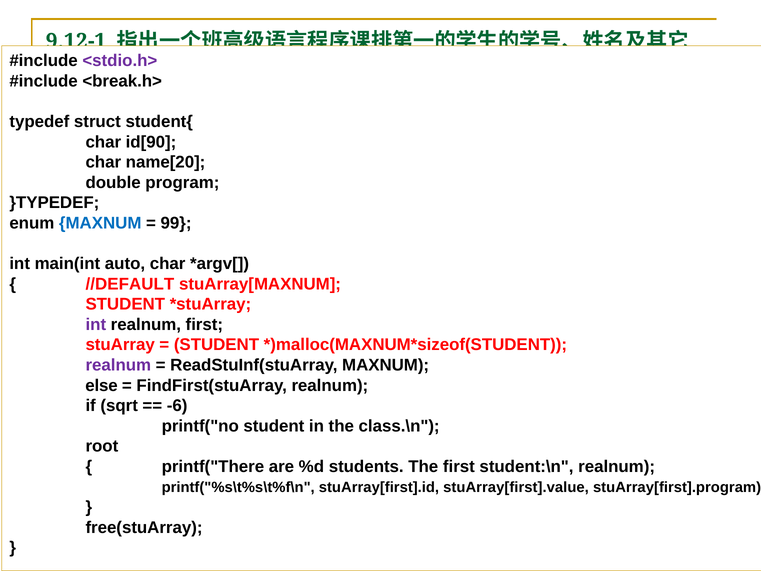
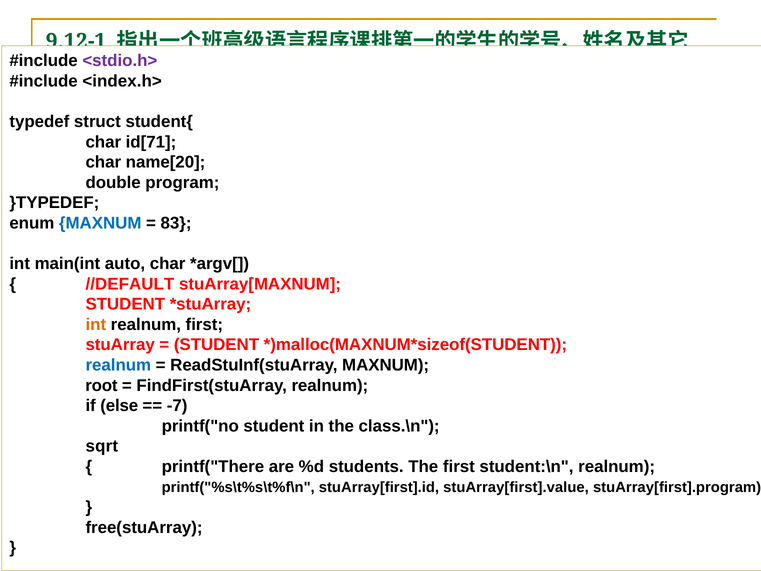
<break.h>: <break.h> -> <index.h> (122, 81)
id[90: id[90 -> id[71 (151, 142)
99: 99 -> 83 (176, 223)
int colour: purple -> orange (96, 324)
realnum colour: purple -> blue (118, 365)
else: else -> root (101, 385)
sqrt: sqrt -> else (119, 406)
-6: -6 -> -7 (177, 406)
root: root -> sqrt (102, 446)
